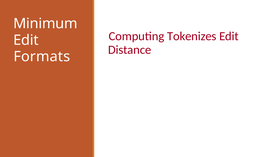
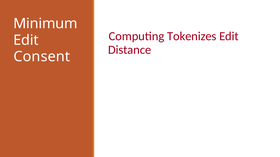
Formats: Formats -> Consent (42, 57)
